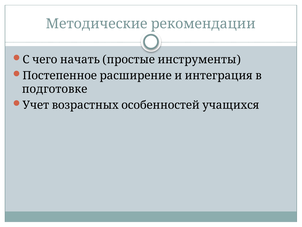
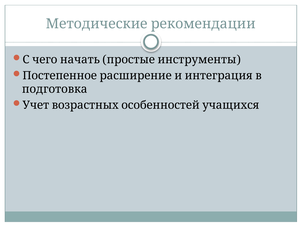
подготовке: подготовке -> подготовка (55, 89)
